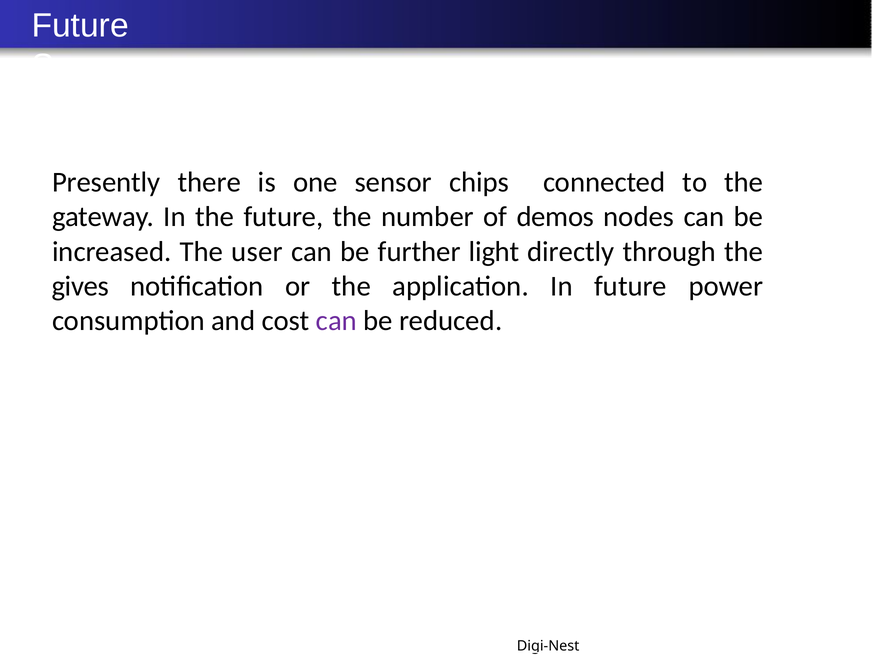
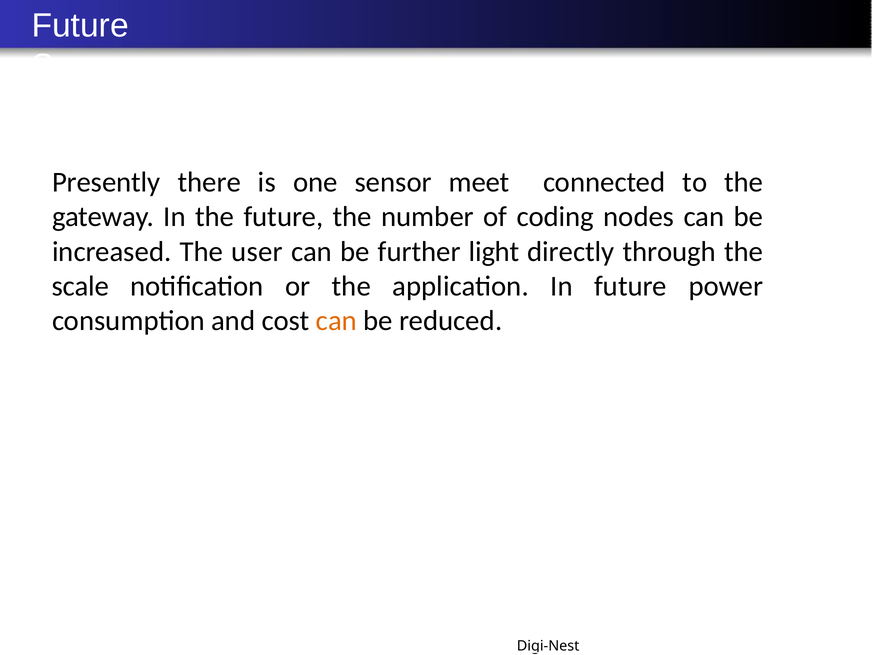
chips: chips -> meet (479, 182)
demos: demos -> coding (555, 217)
gives: gives -> scale (80, 286)
can colour: purple -> orange (336, 321)
